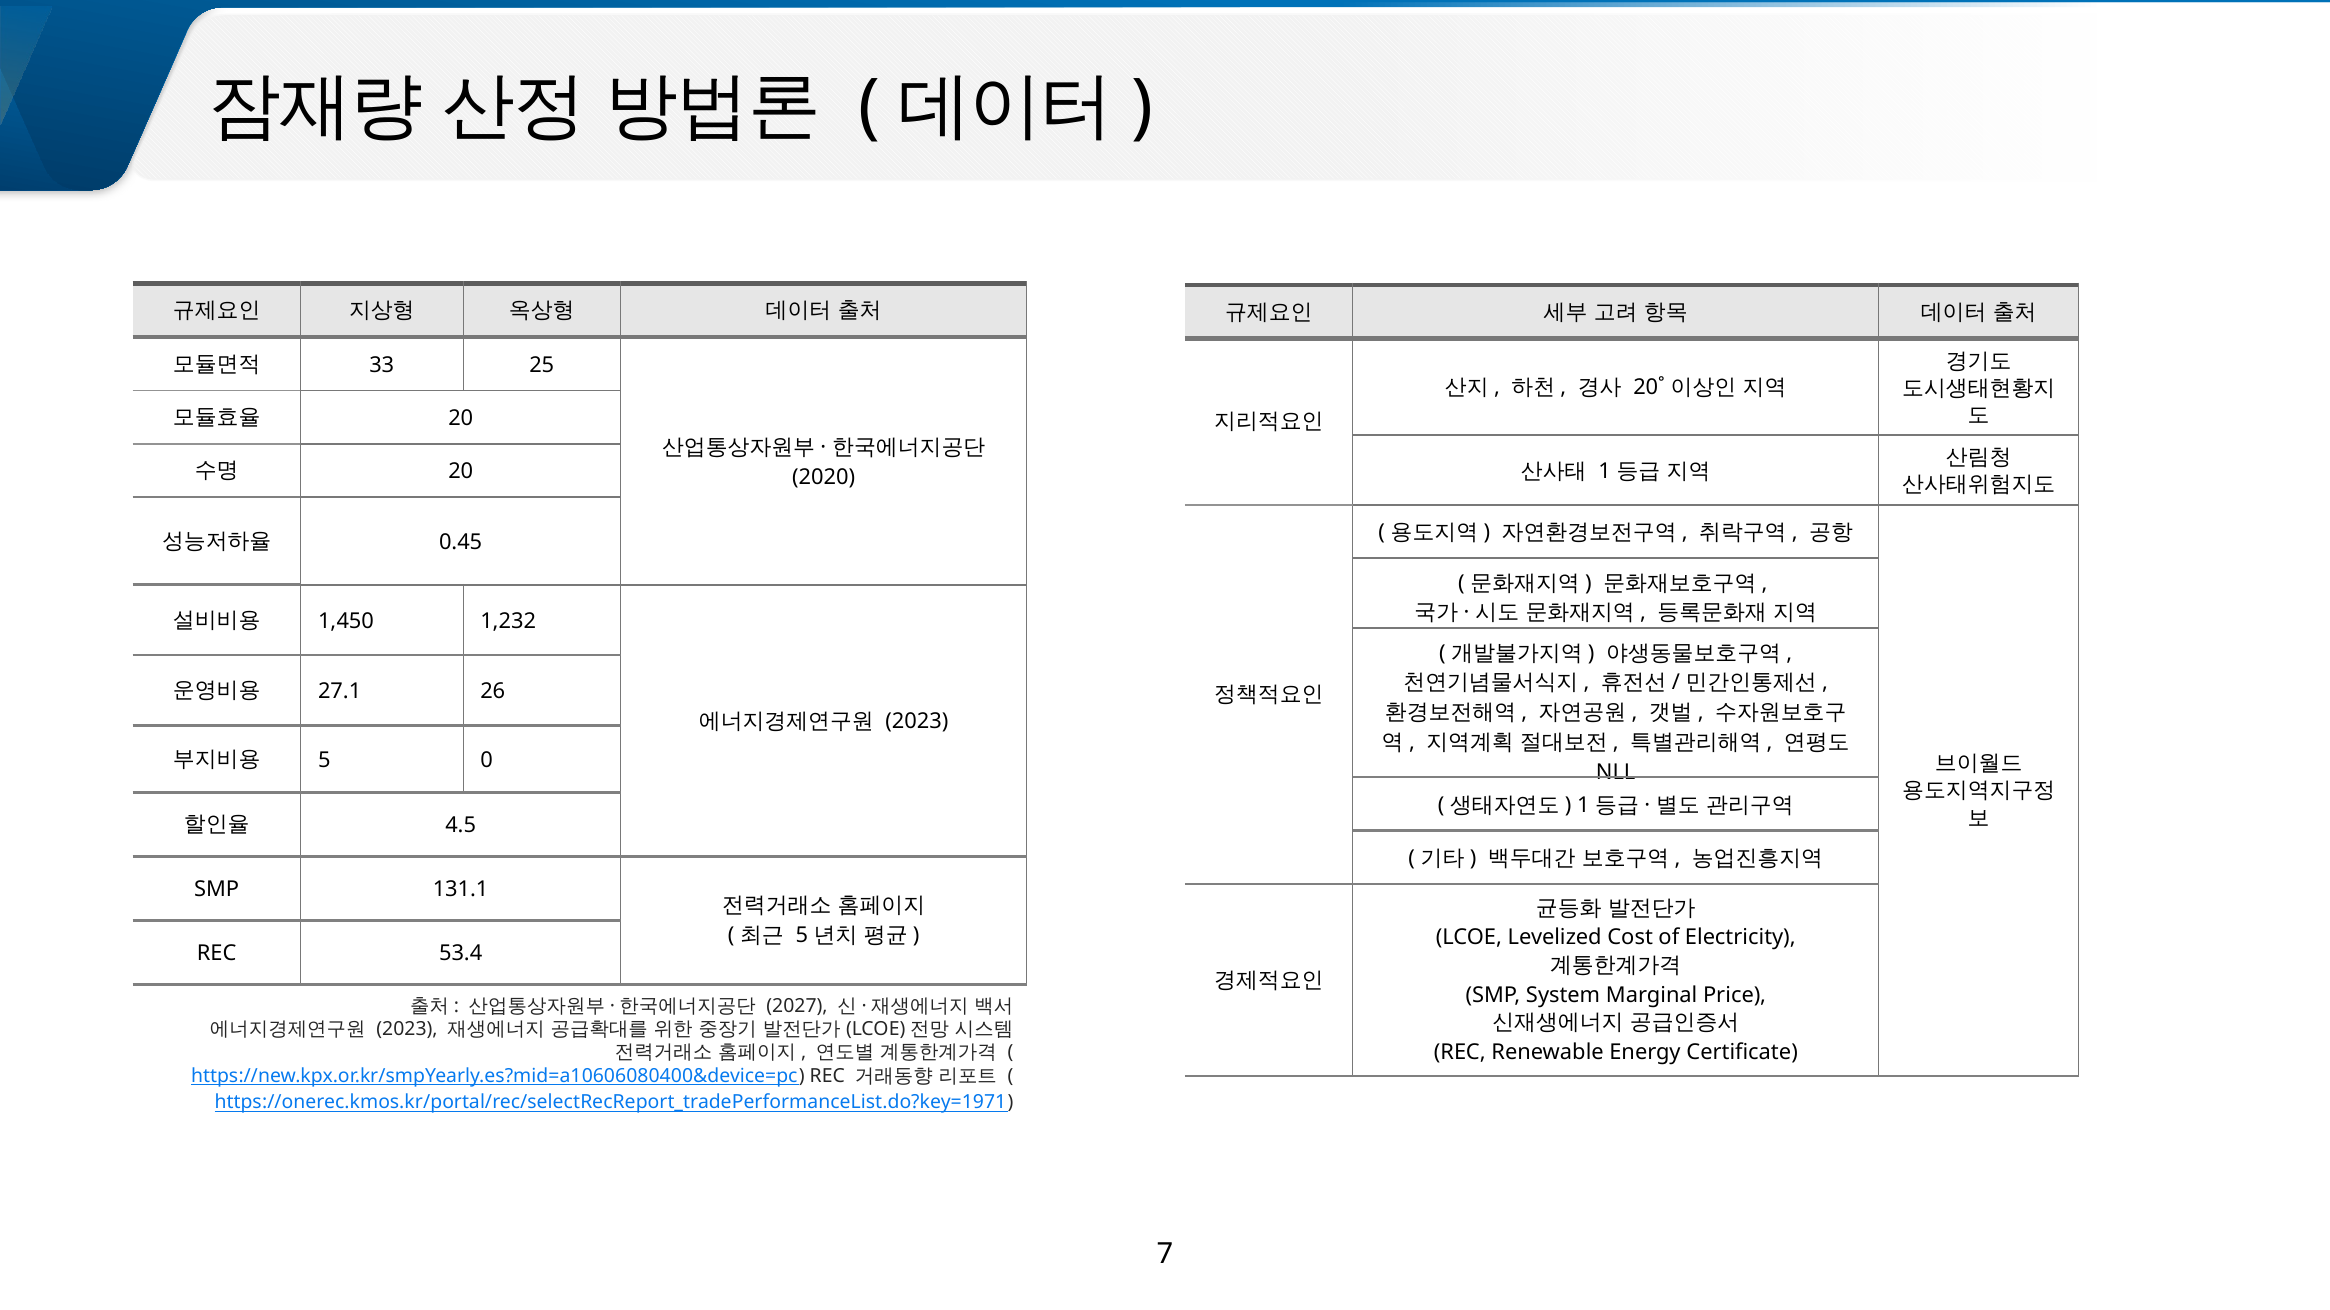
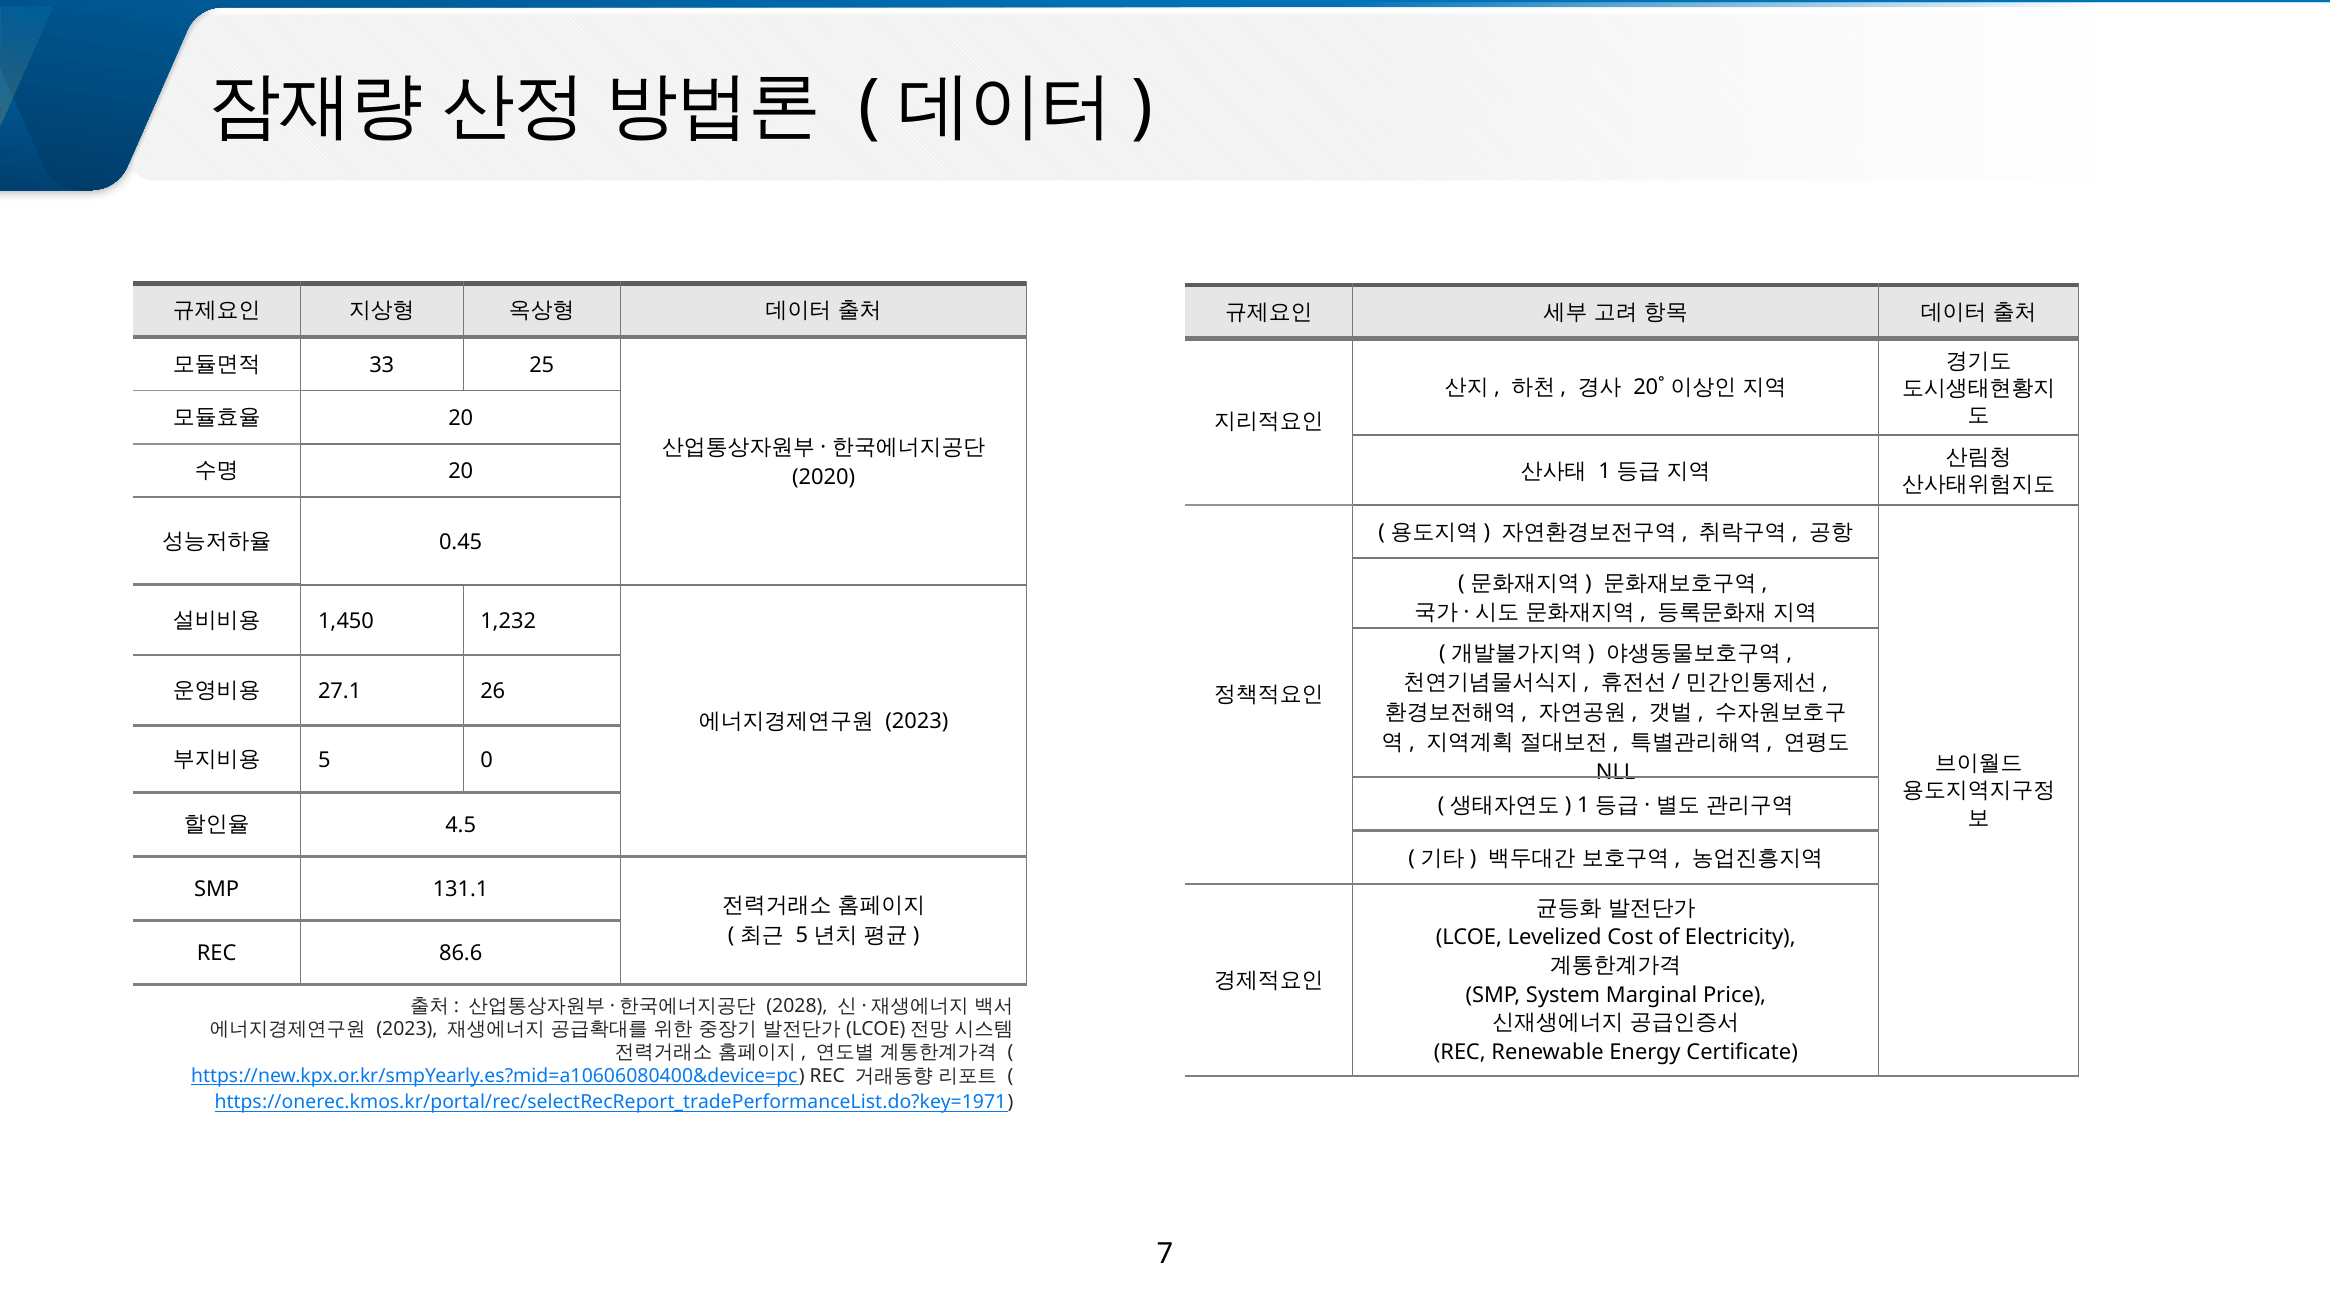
53.4: 53.4 -> 86.6 (461, 954)
2027: 2027 -> 2028 (797, 1006)
